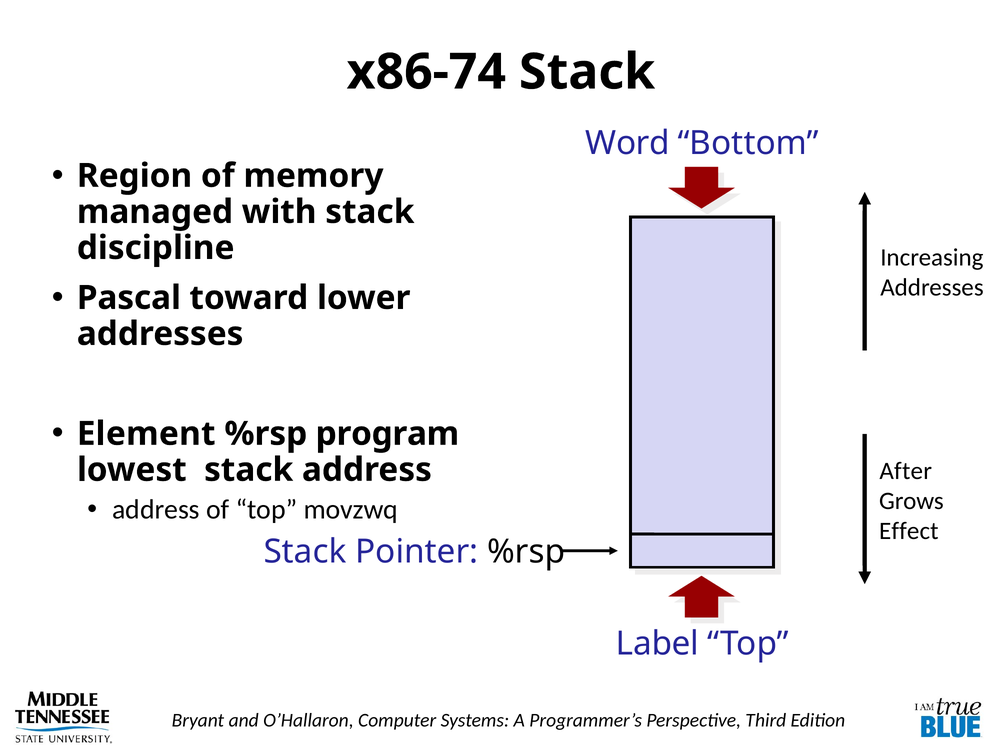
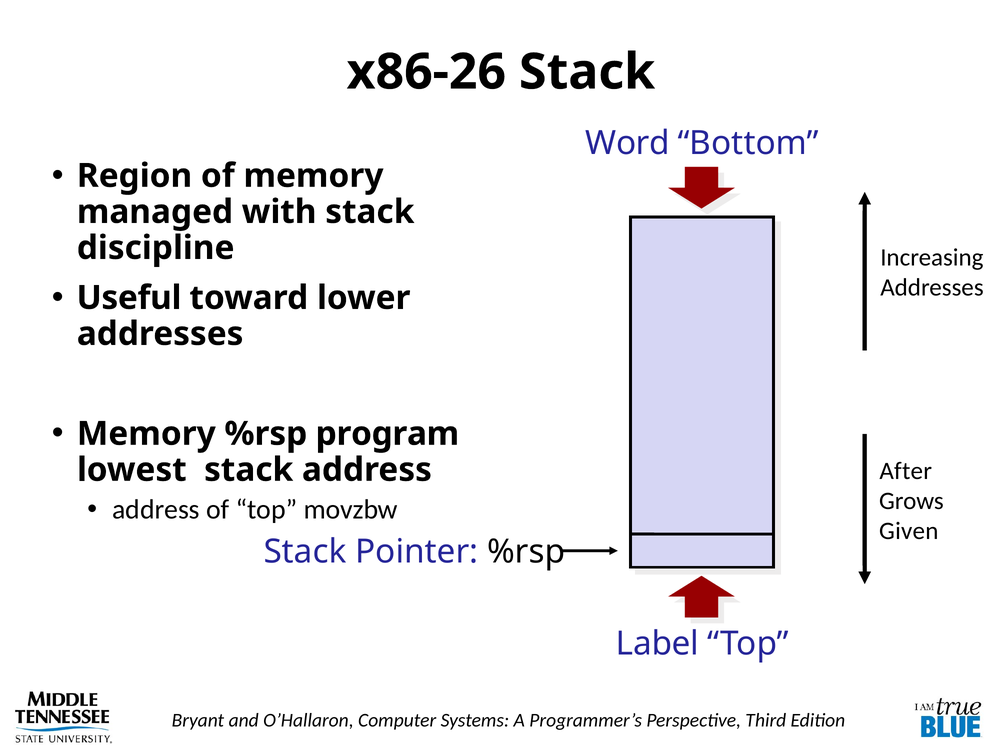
x86-74: x86-74 -> x86-26 (426, 72)
Pascal: Pascal -> Useful (129, 298)
Element: Element -> Memory (146, 434)
movzwq: movzwq -> movzbw (351, 510)
Effect: Effect -> Given (909, 532)
